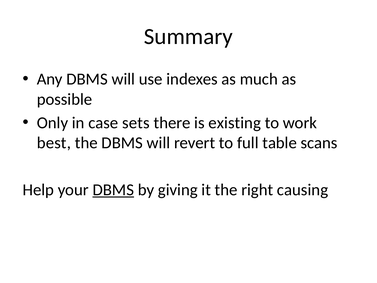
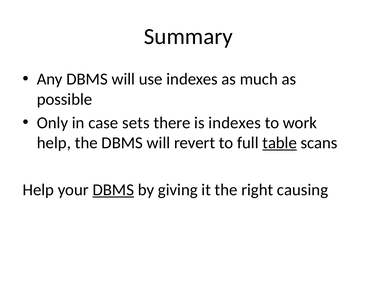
is existing: existing -> indexes (235, 123)
best: best -> help (54, 143)
table underline: none -> present (280, 143)
